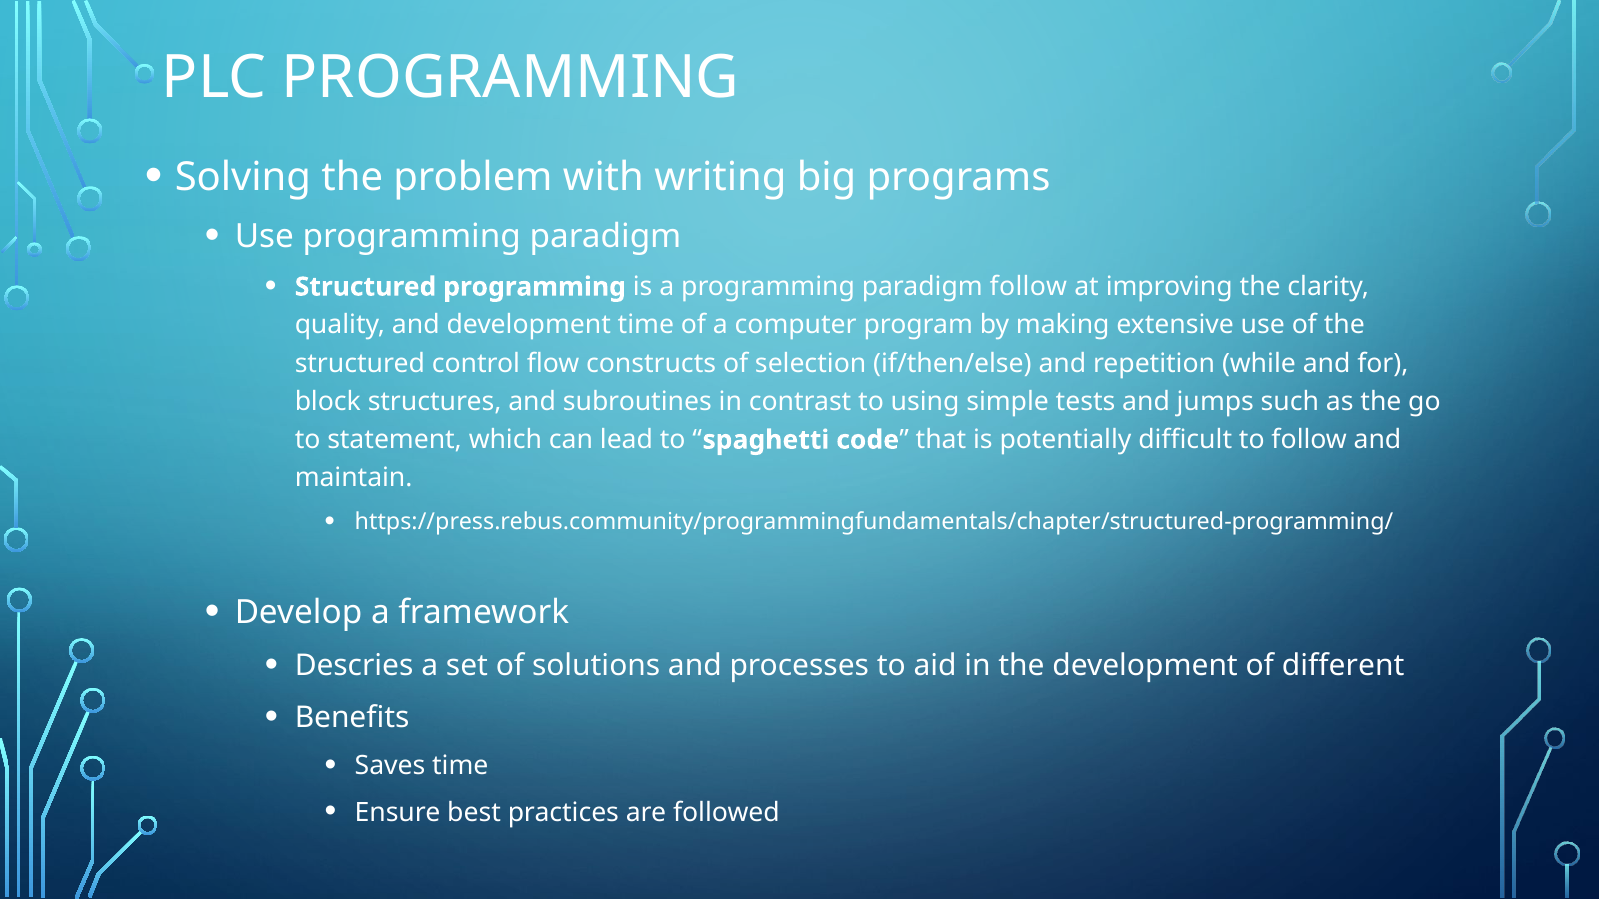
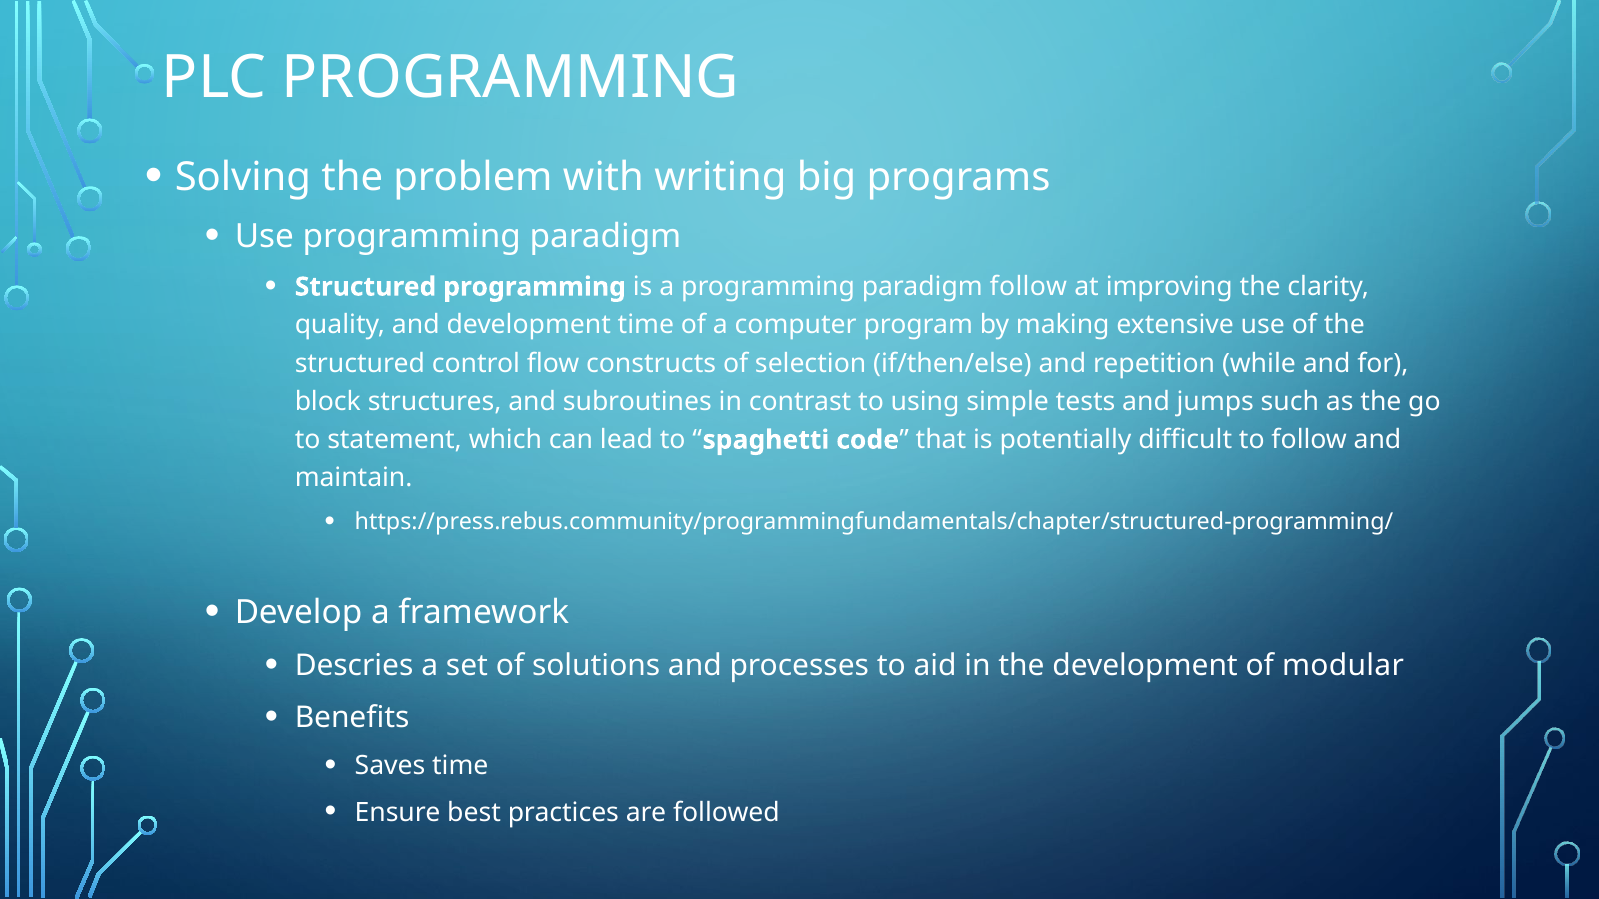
different: different -> modular (1343, 666)
